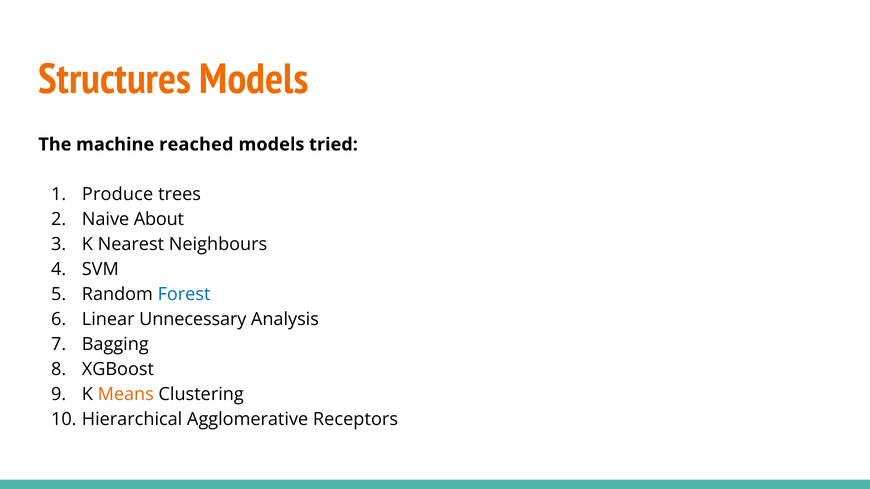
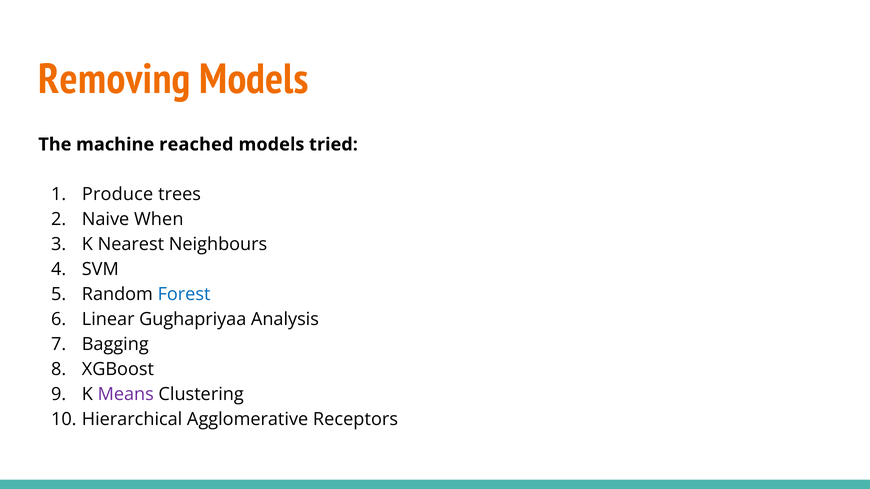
Structures: Structures -> Removing (114, 79)
About: About -> When (159, 220)
Unnecessary: Unnecessary -> Gughapriyaa (193, 320)
Means colour: orange -> purple (126, 395)
